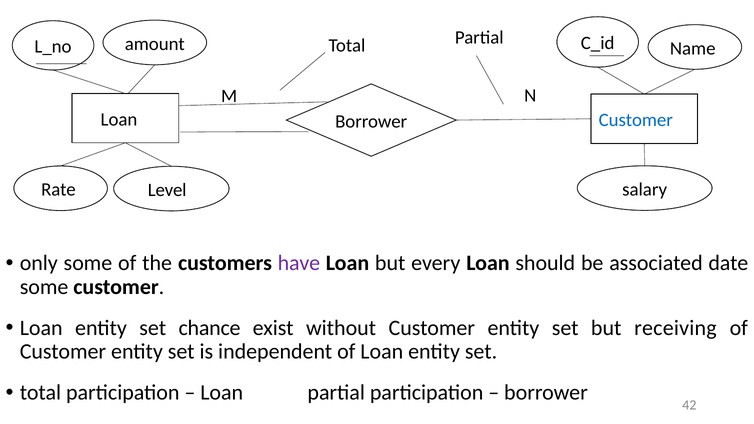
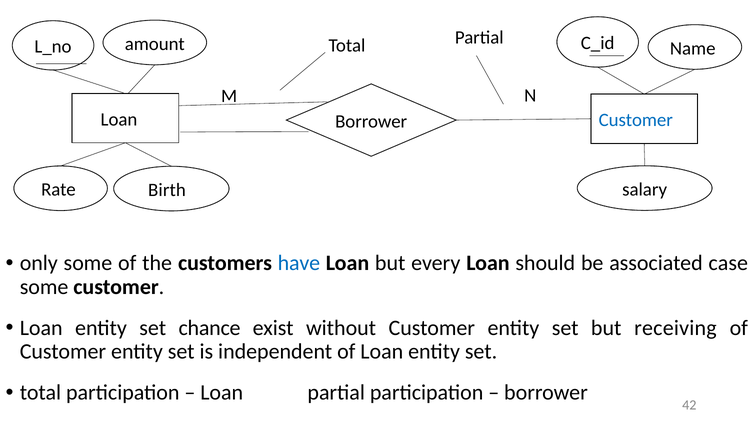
Level: Level -> Birth (167, 190)
have colour: purple -> blue (299, 263)
date: date -> case (728, 263)
